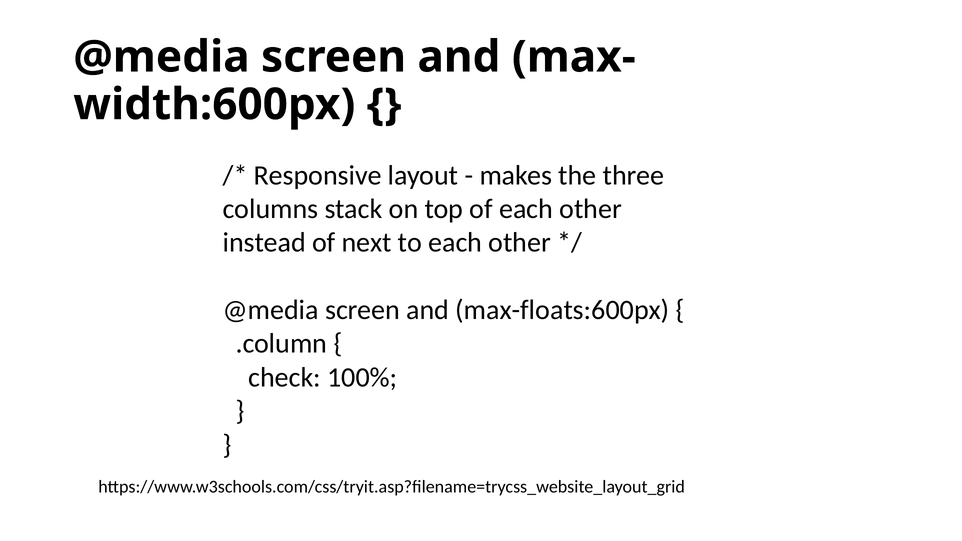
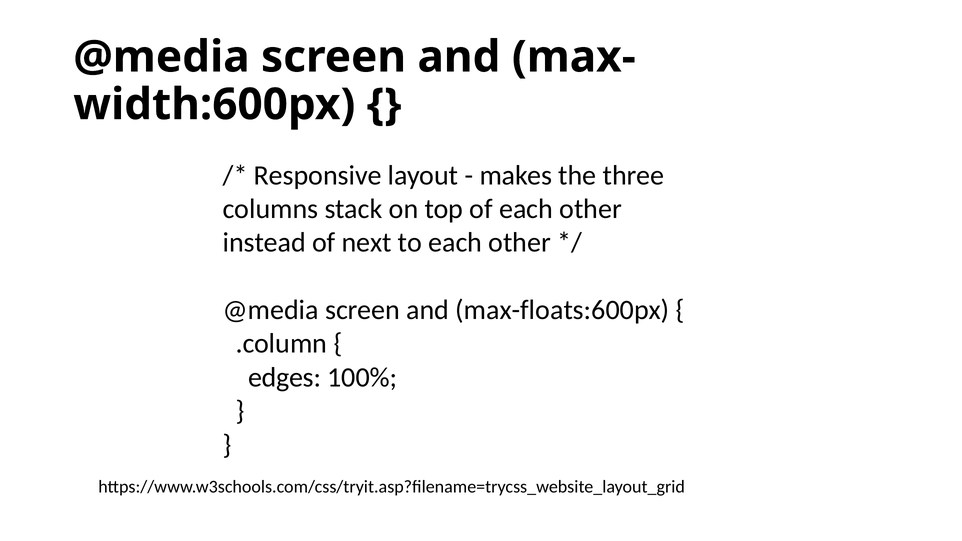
check: check -> edges (285, 377)
